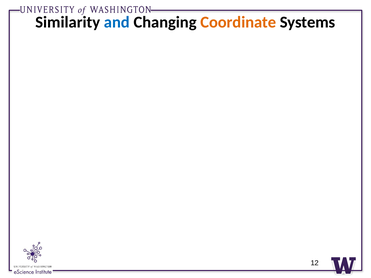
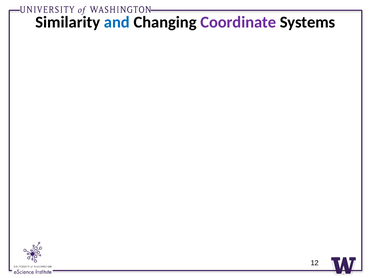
Coordinate colour: orange -> purple (238, 22)
